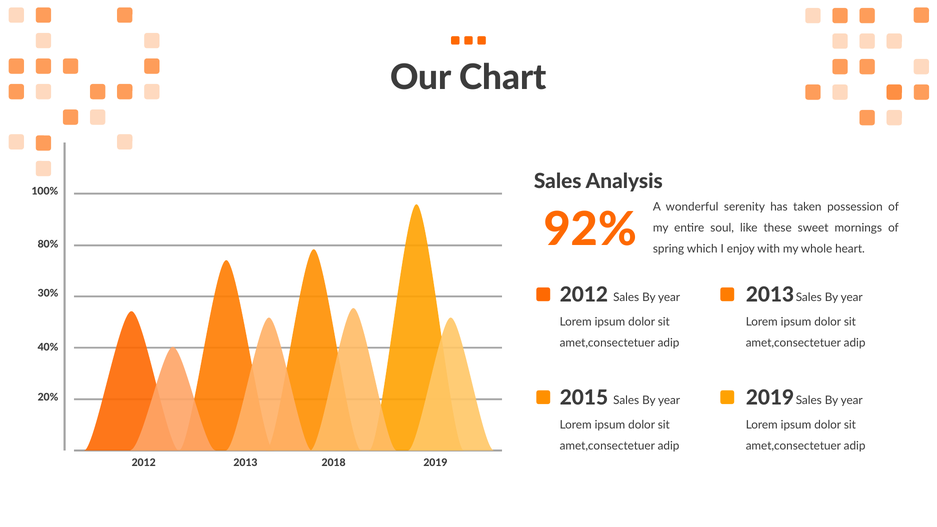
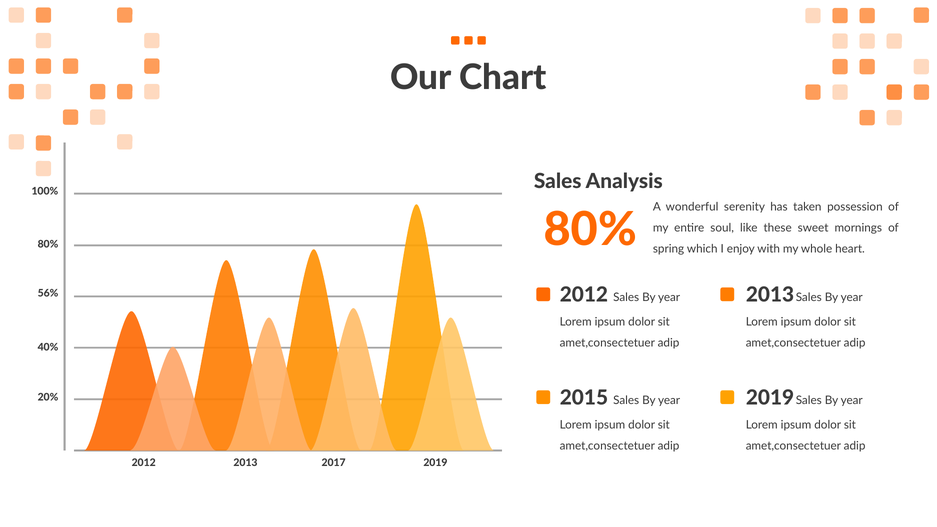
92%: 92% -> 80% (590, 230)
30%: 30% -> 56% (48, 293)
2018: 2018 -> 2017 (334, 463)
